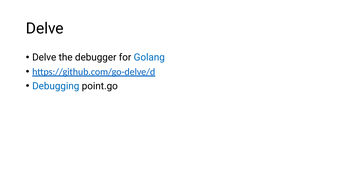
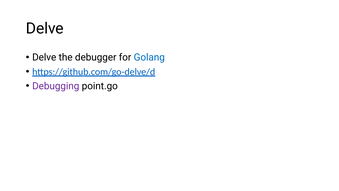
Debugging colour: blue -> purple (56, 86)
